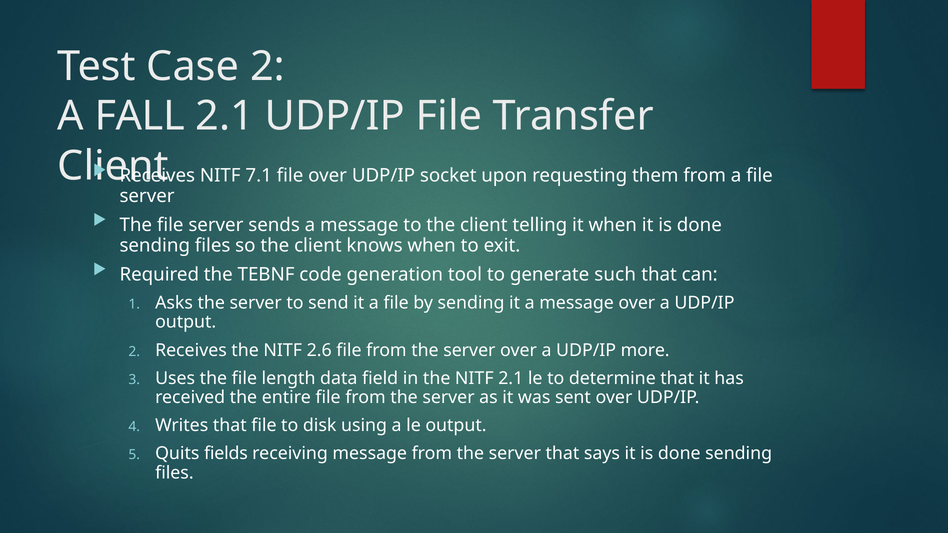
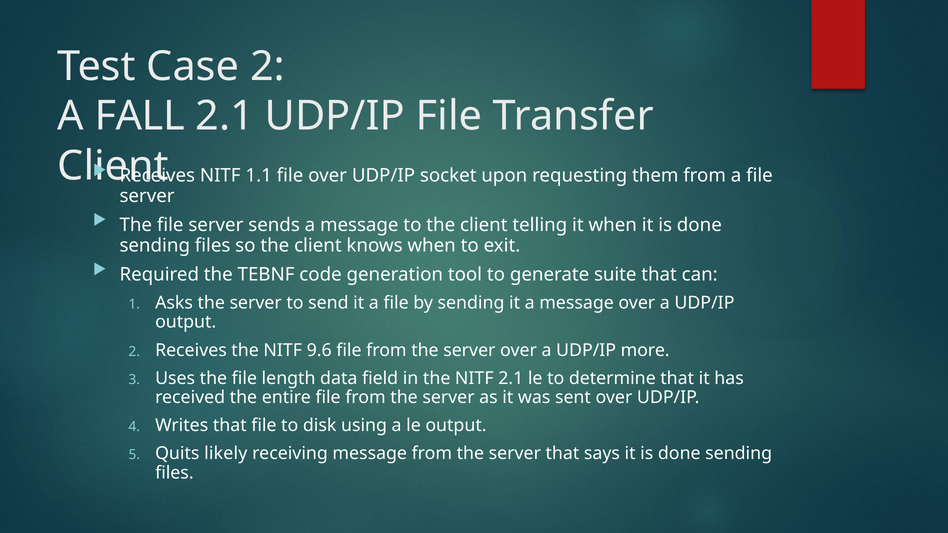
7.1: 7.1 -> 1.1 (259, 176)
such: such -> suite (615, 275)
2.6: 2.6 -> 9.6 (319, 350)
fields: fields -> likely (226, 454)
